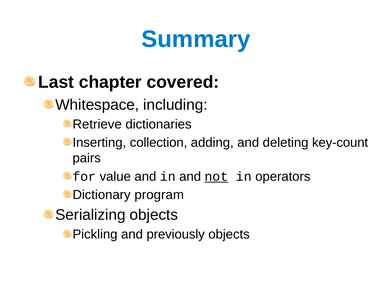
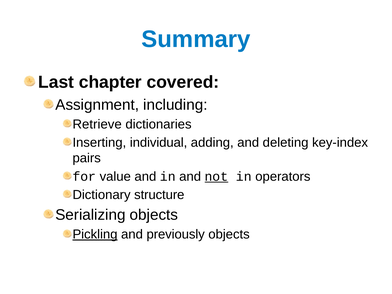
Whitespace: Whitespace -> Assignment (97, 105)
collection: collection -> individual (159, 142)
key-count: key-count -> key-index (340, 142)
program: program -> structure (159, 195)
Pickling underline: none -> present (95, 234)
